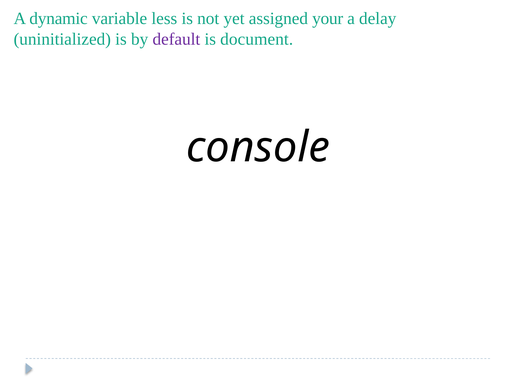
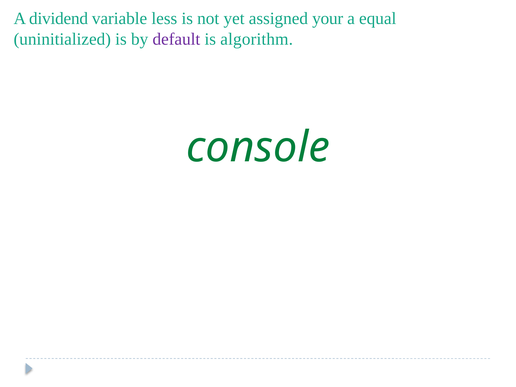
dynamic: dynamic -> dividend (59, 18)
delay: delay -> equal (378, 18)
document: document -> algorithm (257, 39)
console colour: black -> green (258, 147)
